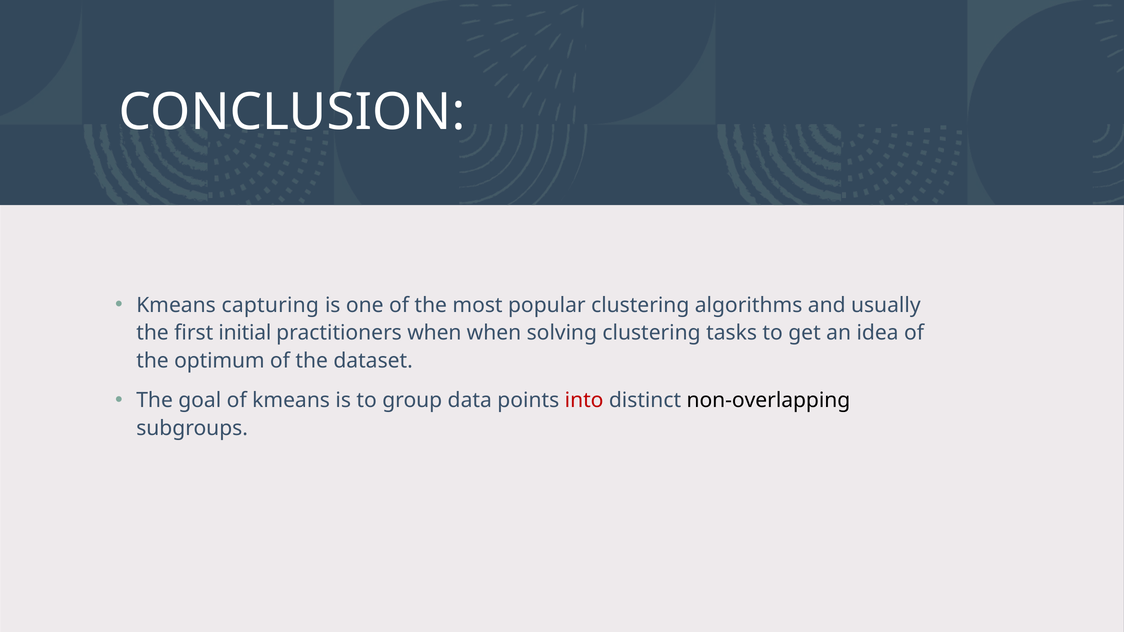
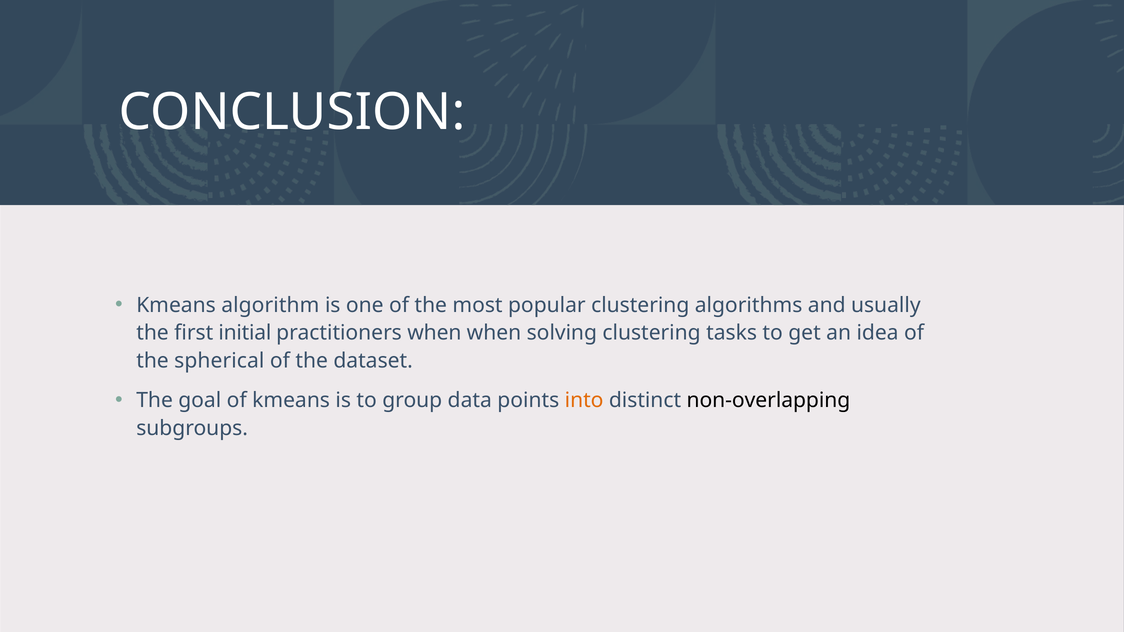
capturing: capturing -> algorithm (270, 305)
optimum: optimum -> spherical (219, 361)
into colour: red -> orange (584, 400)
